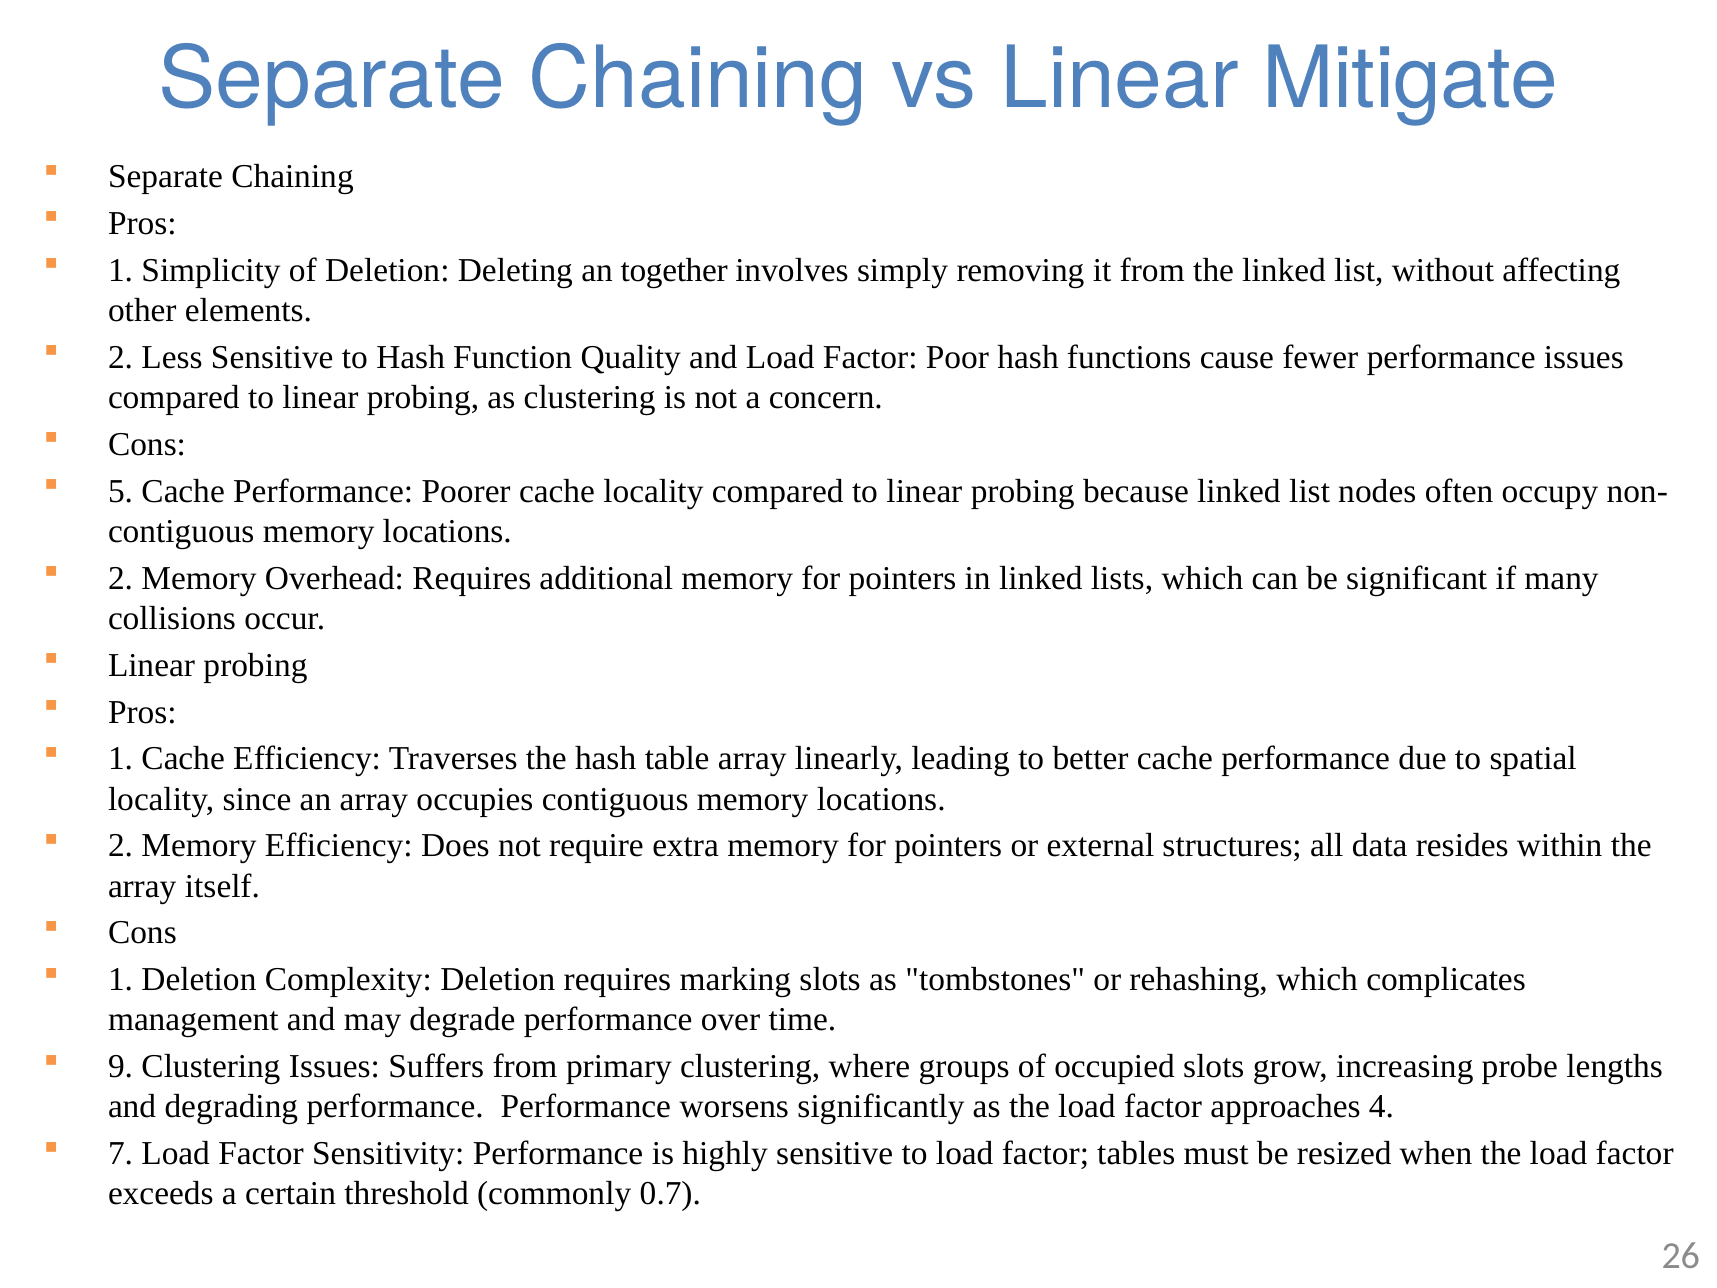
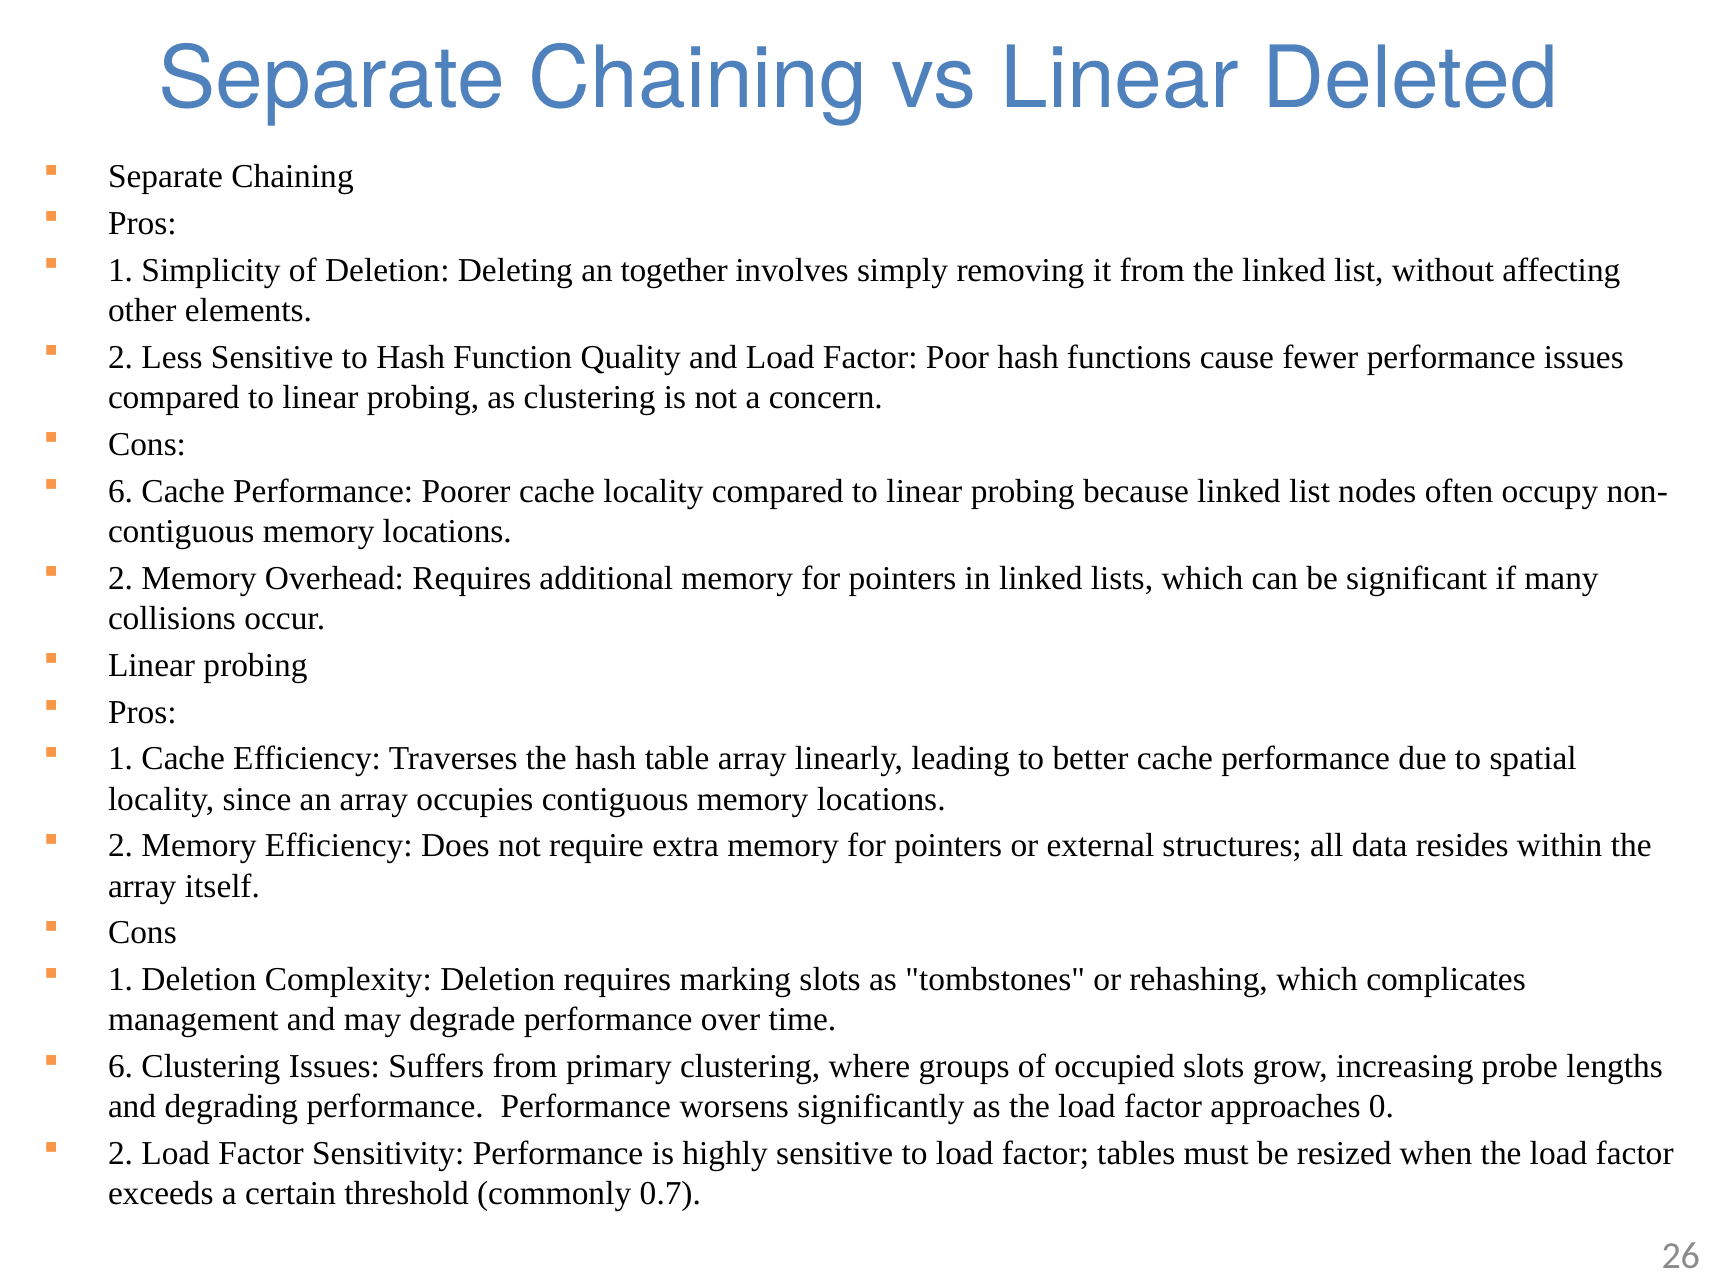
Mitigate: Mitigate -> Deleted (1410, 79)
5: 5 -> 6 (121, 491)
9: 9 -> 6 (121, 1067)
4: 4 -> 0 (1381, 1107)
7: 7 -> 2 (121, 1154)
